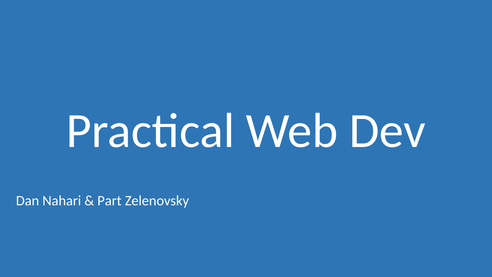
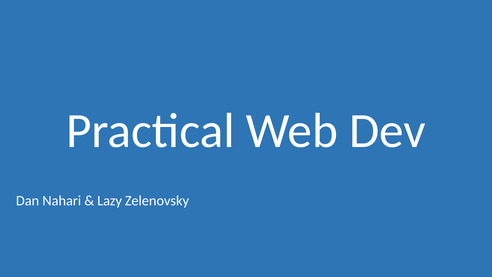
Part: Part -> Lazy (110, 201)
